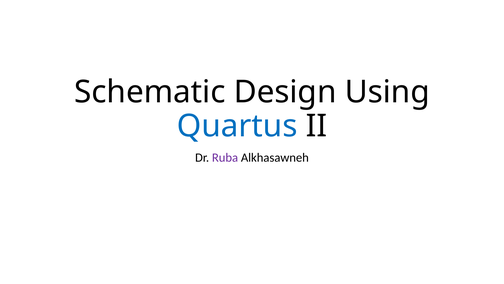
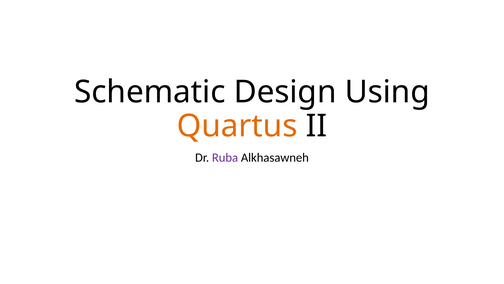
Quartus colour: blue -> orange (237, 126)
